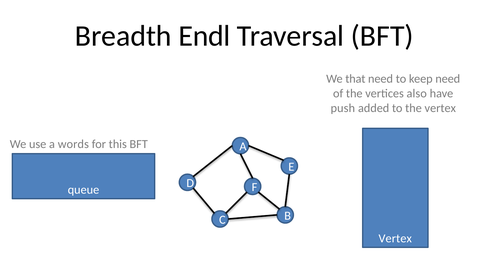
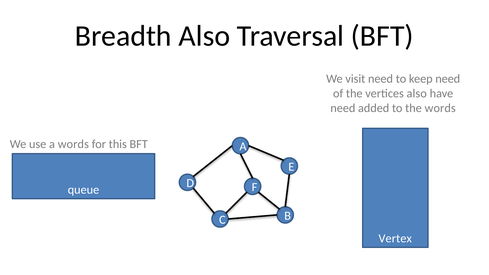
Breadth Endl: Endl -> Also (204, 36)
that: that -> visit (355, 79)
push: push -> need (343, 108)
the vertex: vertex -> words (440, 108)
